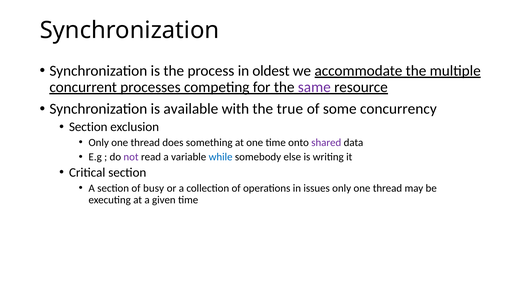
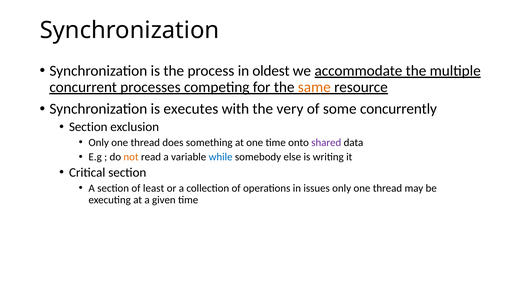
same colour: purple -> orange (314, 87)
available: available -> executes (191, 109)
true: true -> very (290, 109)
concurrency: concurrency -> concurrently (398, 109)
not colour: purple -> orange (131, 157)
busy: busy -> least (154, 188)
